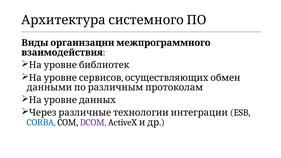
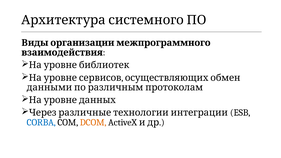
DCOM colour: purple -> orange (93, 122)
